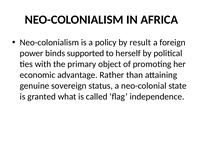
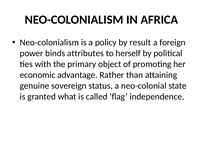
supported: supported -> attributes (85, 53)
